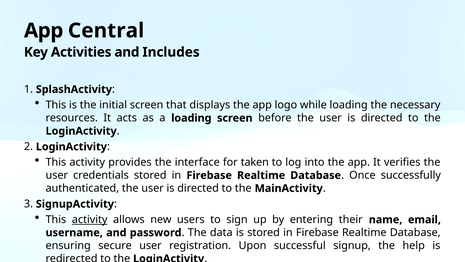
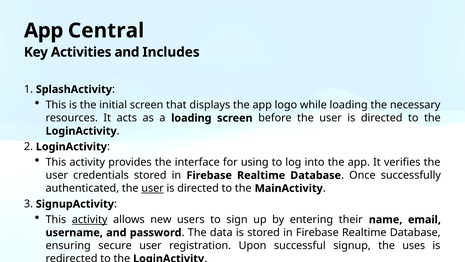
taken: taken -> using (255, 162)
user underline: none -> present (153, 188)
help: help -> uses (414, 245)
